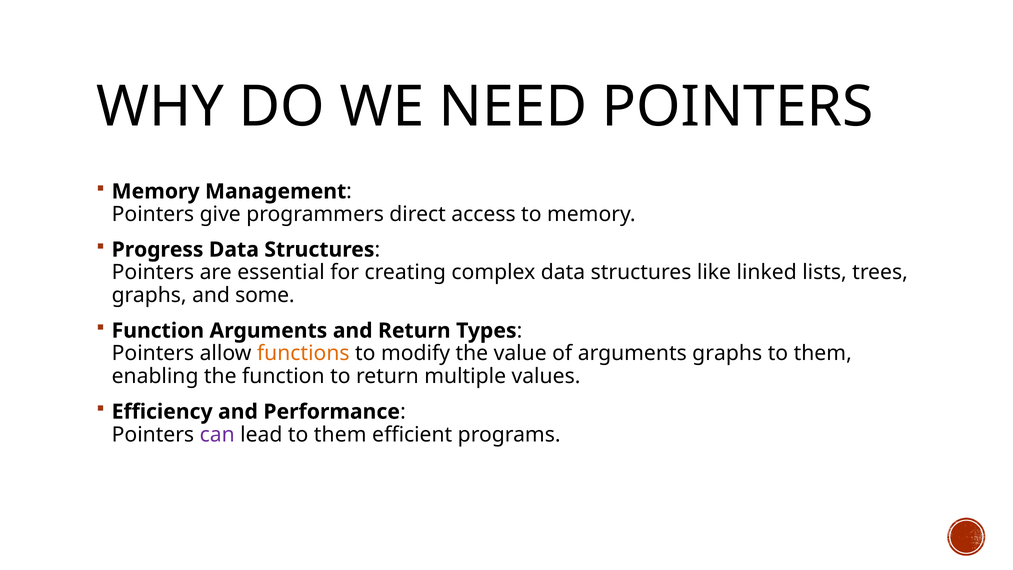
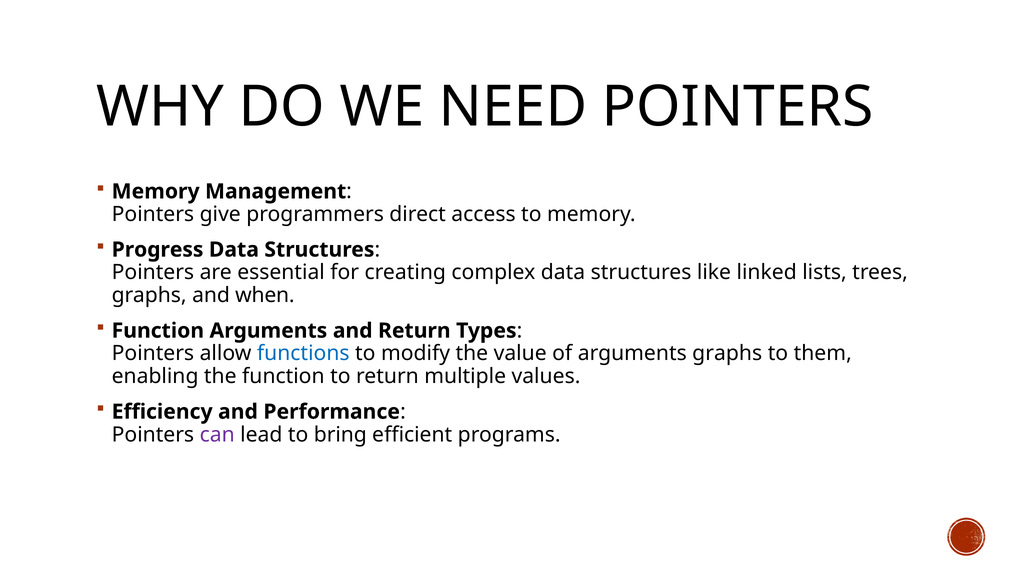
some: some -> when (265, 295)
functions colour: orange -> blue (303, 353)
lead to them: them -> bring (340, 434)
